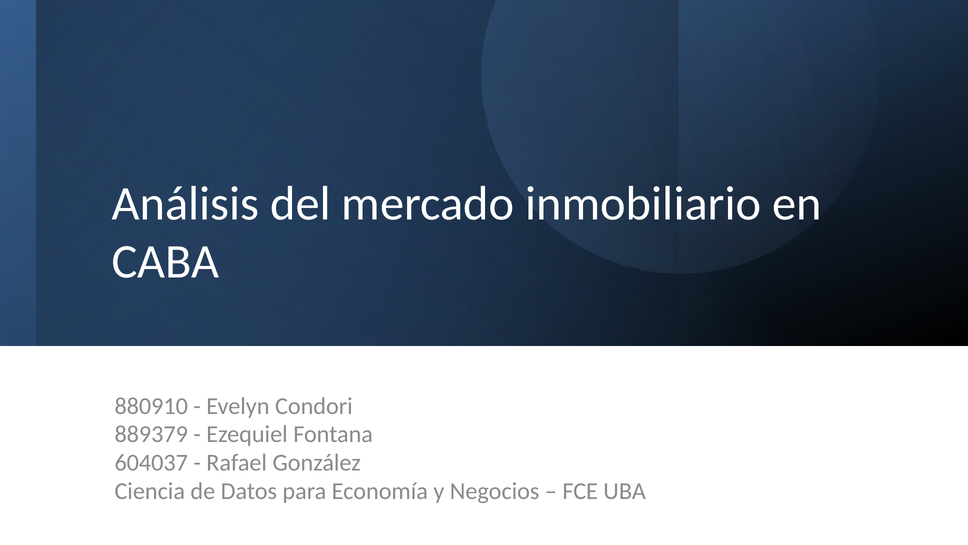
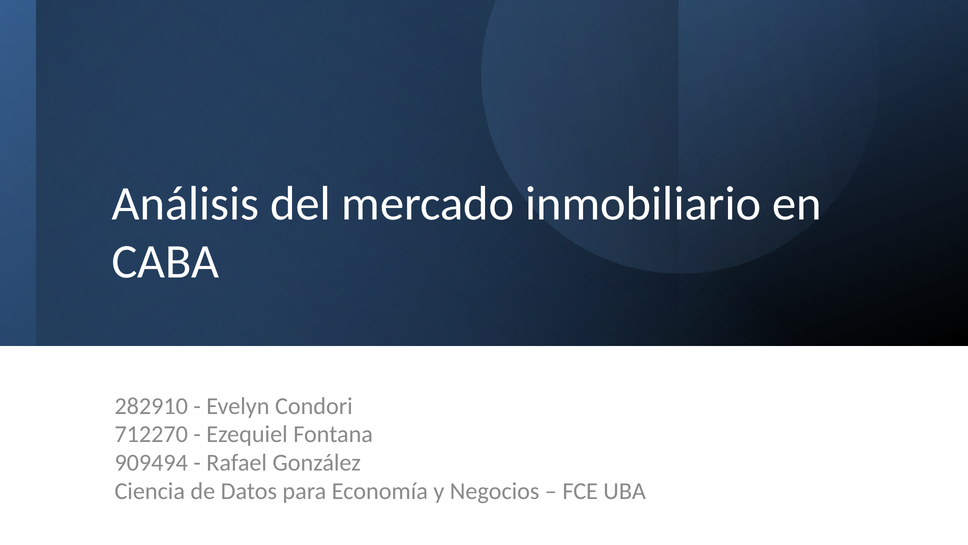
880910: 880910 -> 282910 (151, 406)
889379: 889379 -> 712270 (151, 434)
604037: 604037 -> 909494 (151, 462)
